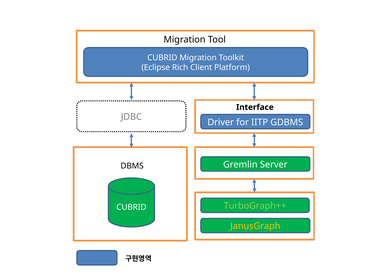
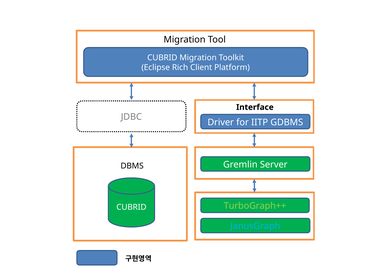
JanusGraph colour: yellow -> light blue (255, 226)
